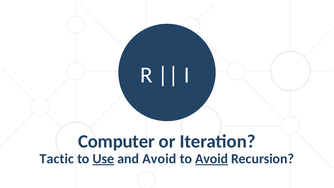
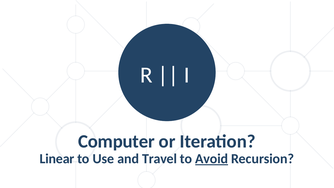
Tactic: Tactic -> Linear (57, 159)
Use underline: present -> none (103, 159)
and Avoid: Avoid -> Travel (160, 159)
